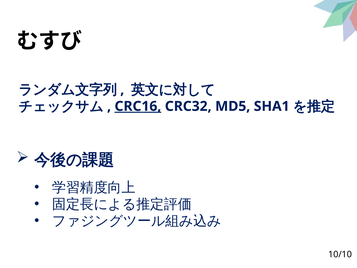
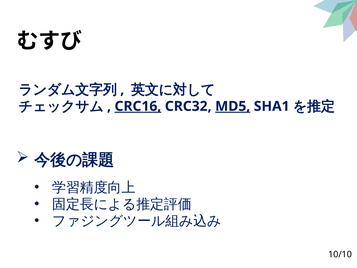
MD5 underline: none -> present (233, 106)
